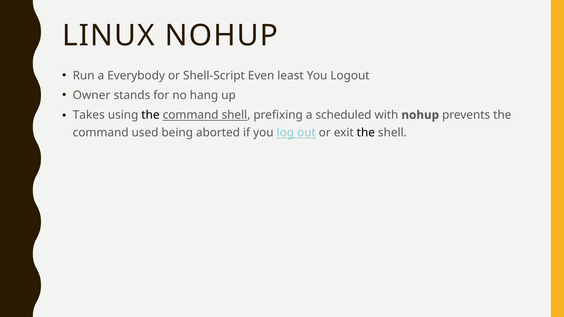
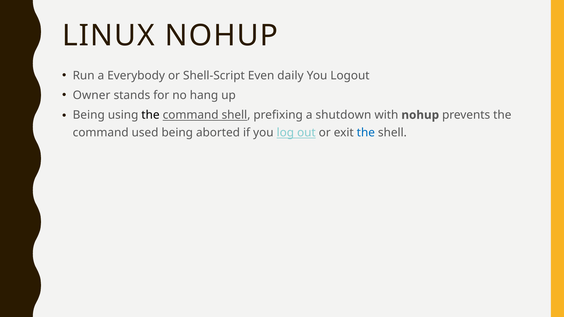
least: least -> daily (290, 76)
Takes: Takes -> Being (89, 115)
scheduled: scheduled -> shutdown (343, 115)
the colour: black -> blue (366, 133)
